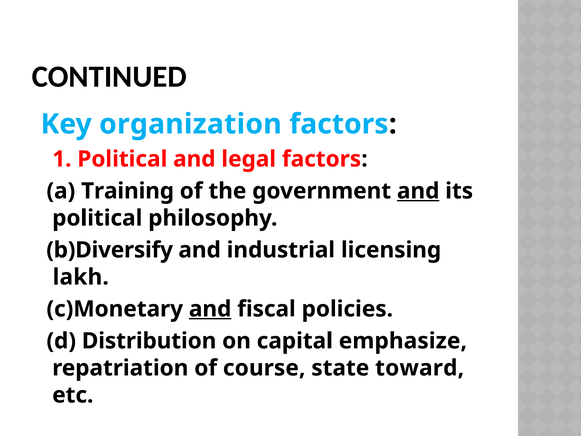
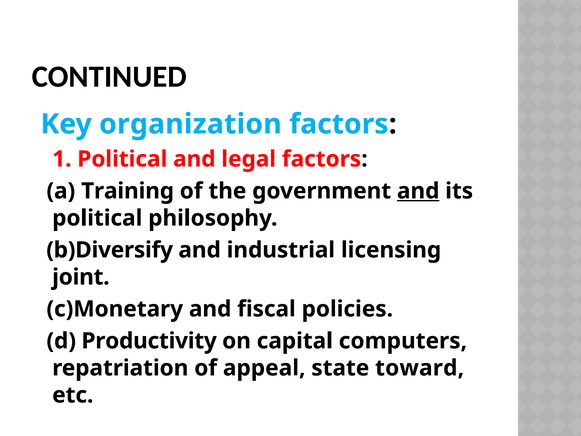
lakh: lakh -> joint (81, 277)
and underline: present -> none (210, 309)
Distribution: Distribution -> Productivity (149, 341)
emphasize: emphasize -> computers (403, 341)
course: course -> appeal (264, 368)
